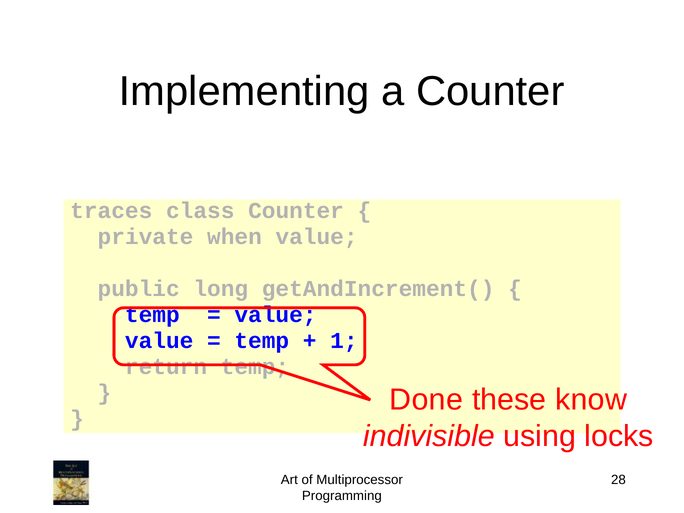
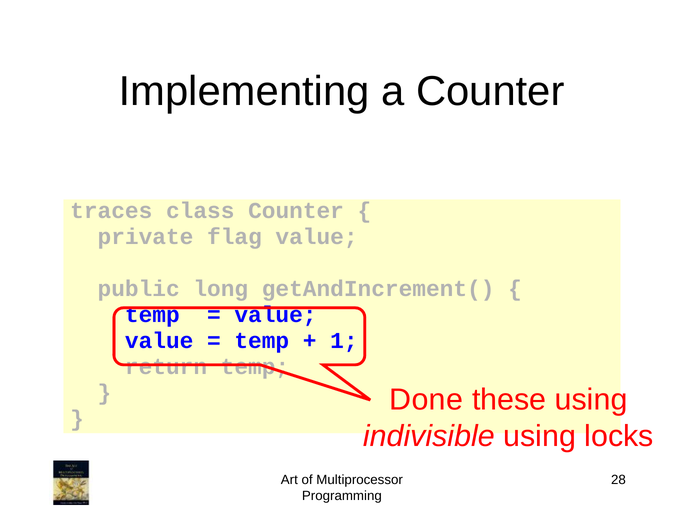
when: when -> flag (234, 237)
these know: know -> using (591, 400)
